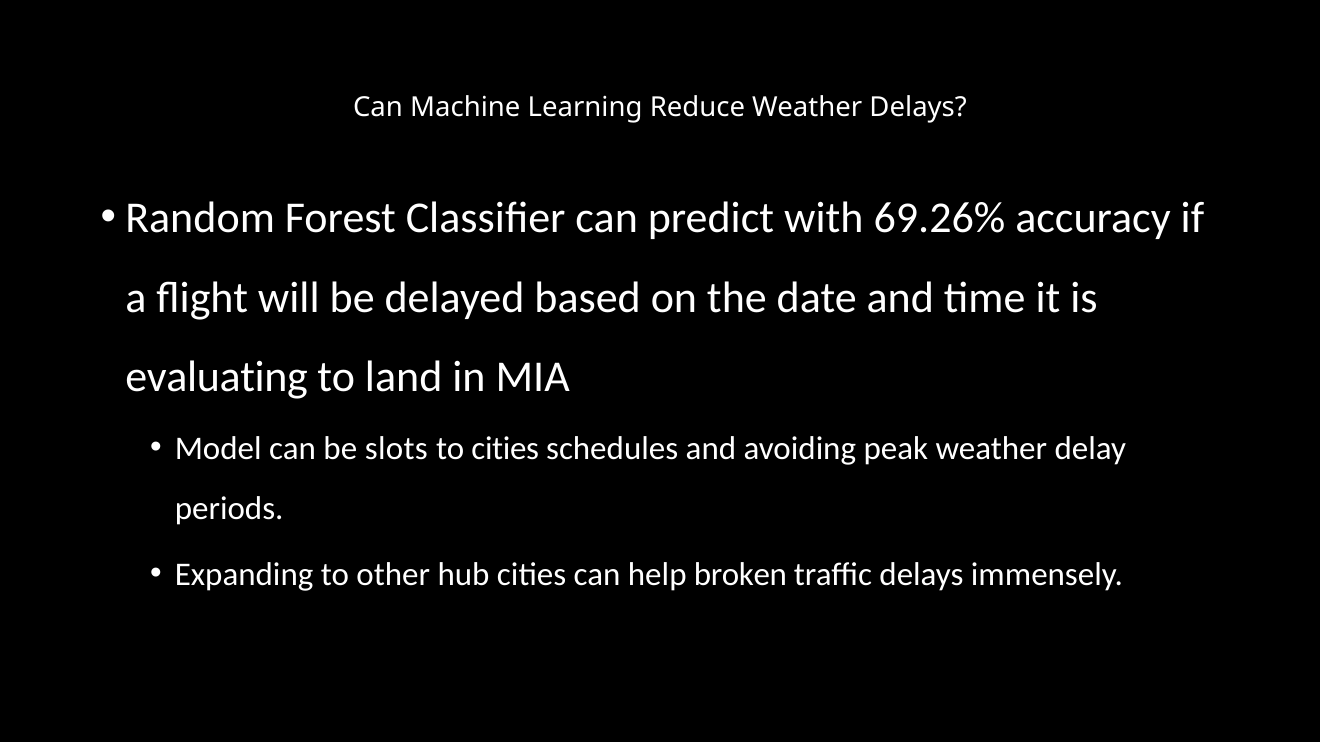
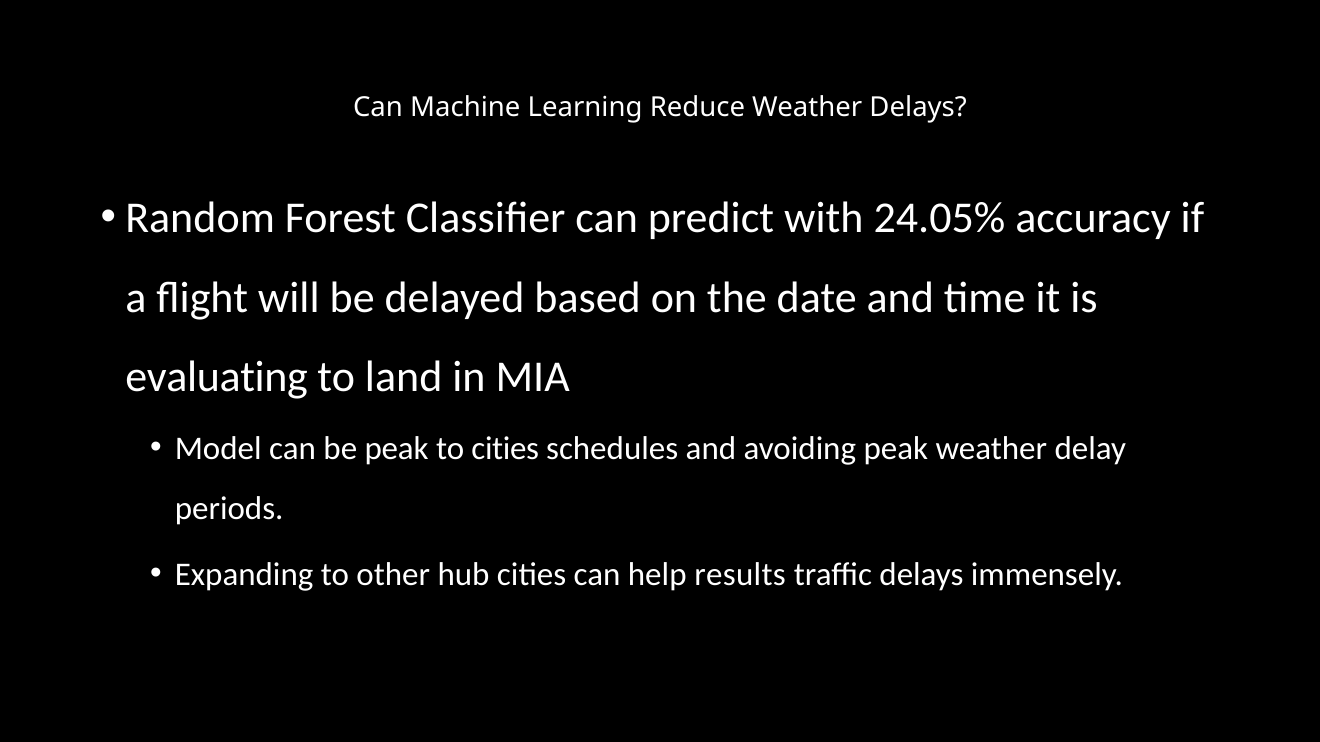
69.26%: 69.26% -> 24.05% (939, 219)
be slots: slots -> peak (397, 449)
broken: broken -> results (740, 575)
